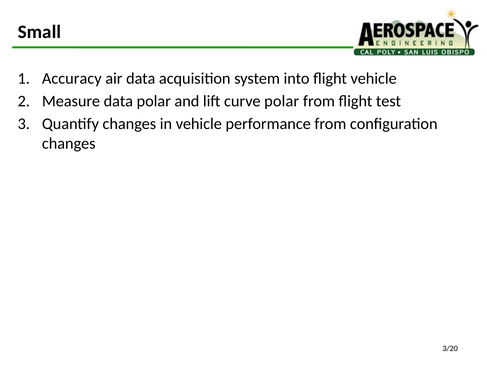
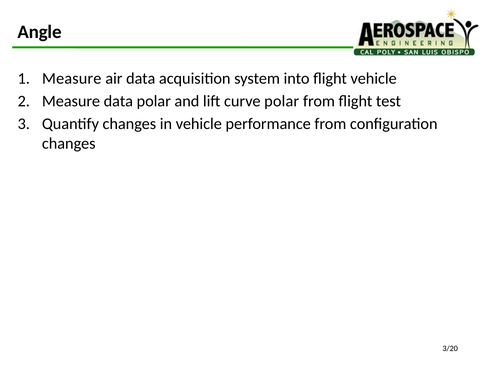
Small: Small -> Angle (40, 32)
Accuracy: Accuracy -> Measure (72, 79)
